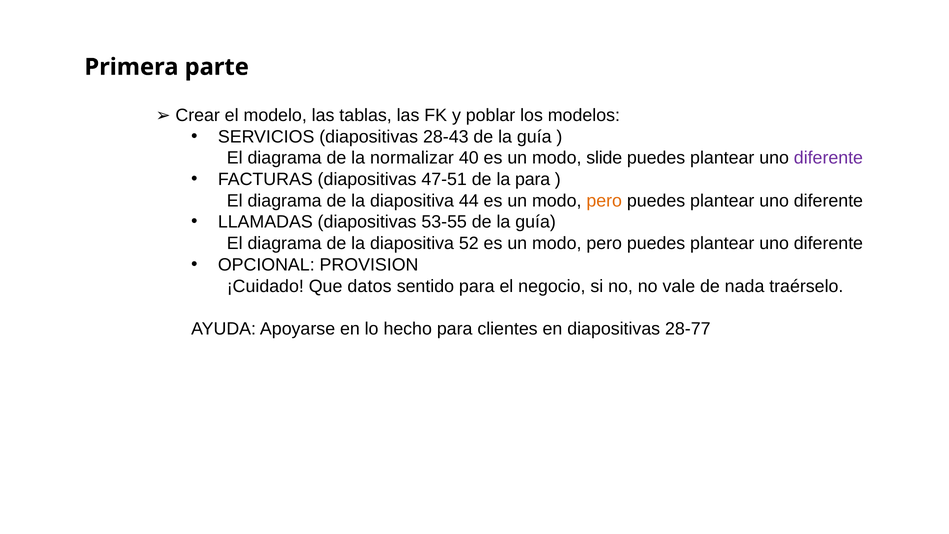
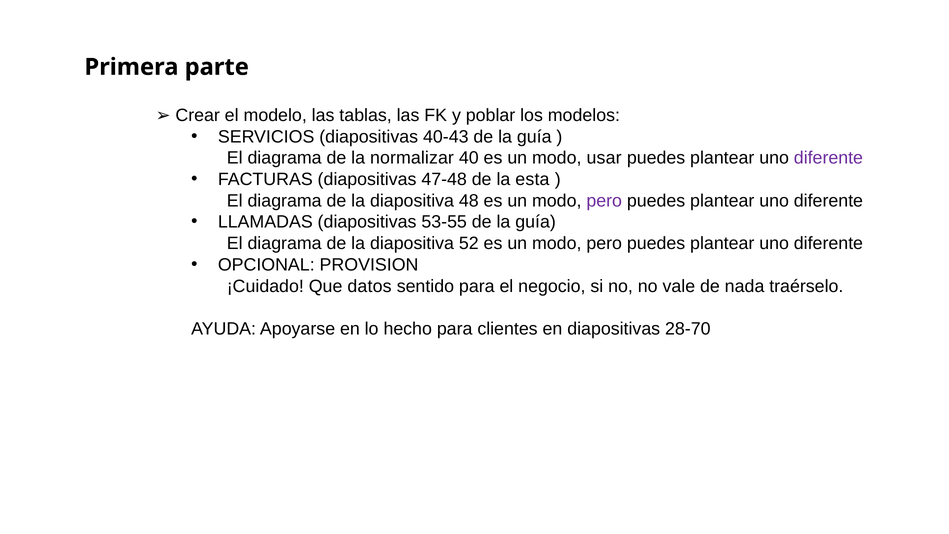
28-43: 28-43 -> 40-43 (446, 137)
slide: slide -> usar (604, 158)
47-51: 47-51 -> 47-48 (444, 179)
la para: para -> esta (532, 179)
44: 44 -> 48 (469, 201)
pero colour: orange -> purple (604, 201)
28-77: 28-77 -> 28-70 (688, 329)
